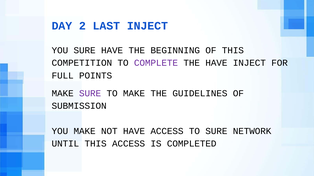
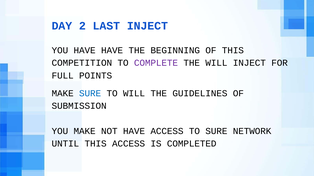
YOU SURE: SURE -> HAVE (85, 50)
THE HAVE: HAVE -> WILL (216, 63)
SURE colour: purple -> blue (90, 94)
TO MAKE: MAKE -> WILL (134, 94)
